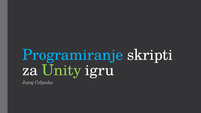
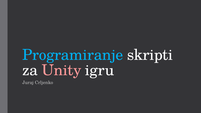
Unity colour: light green -> pink (61, 70)
